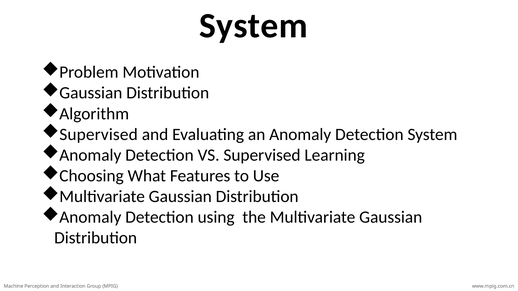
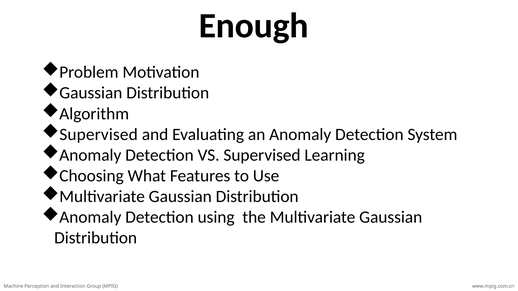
System: System -> Enough (254, 26)
